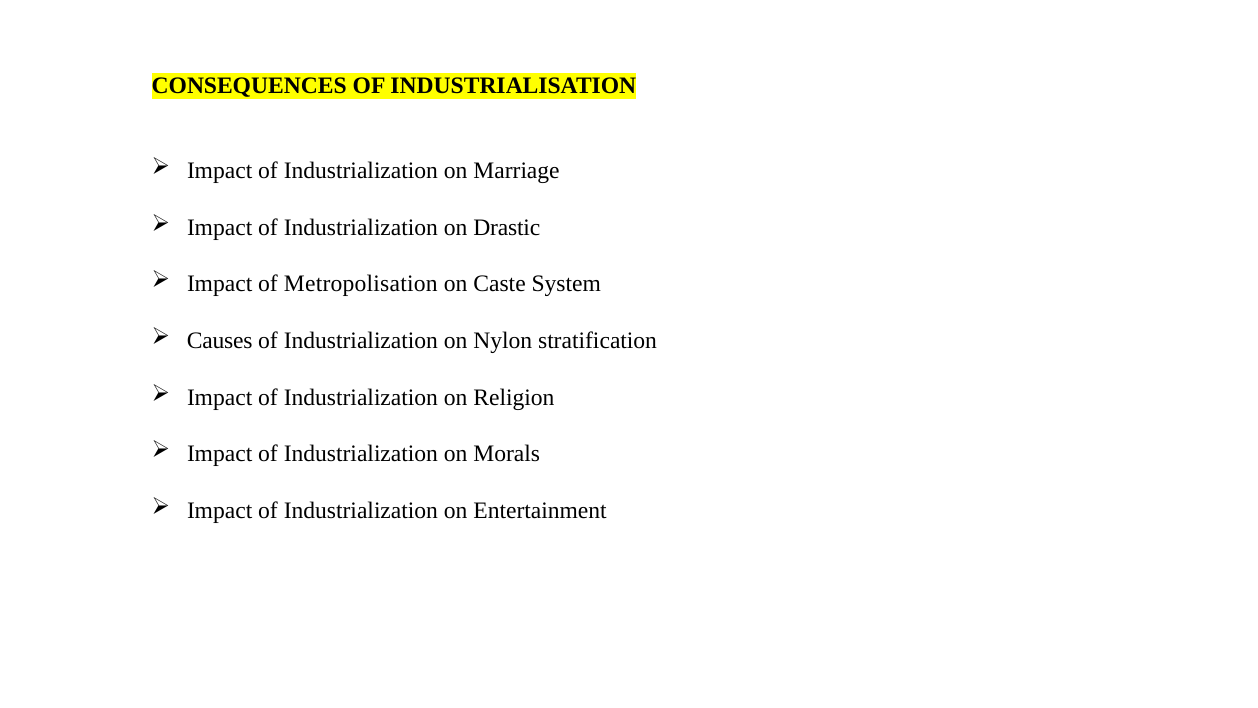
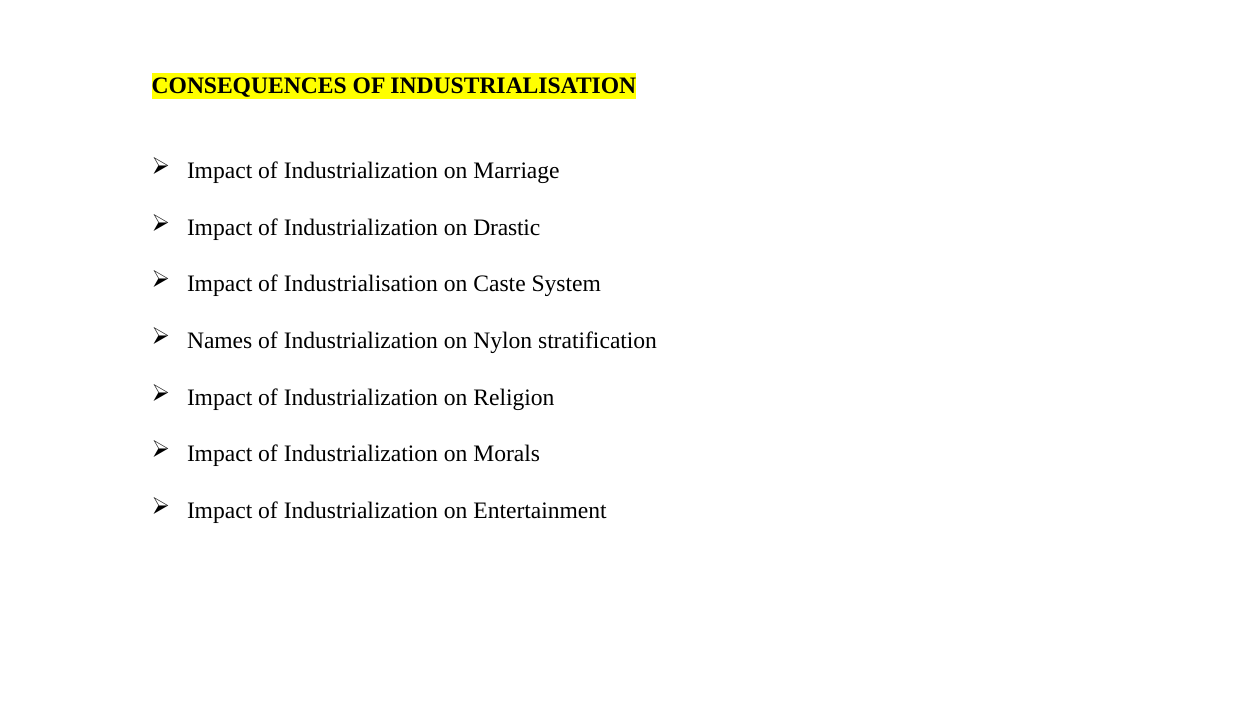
Impact of Metropolisation: Metropolisation -> Industrialisation (361, 284)
Causes: Causes -> Names (220, 341)
